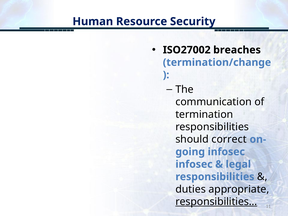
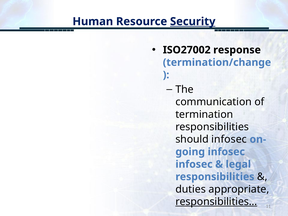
Security underline: none -> present (193, 21)
breaches: breaches -> response (237, 50)
should correct: correct -> infosec (229, 139)
